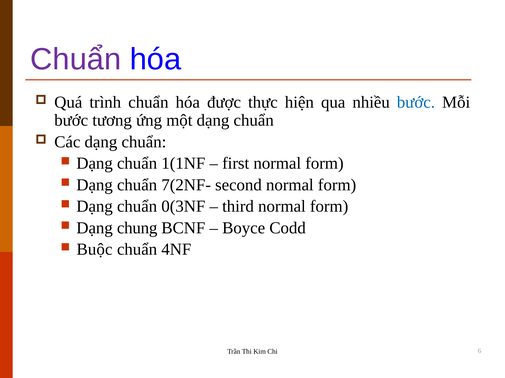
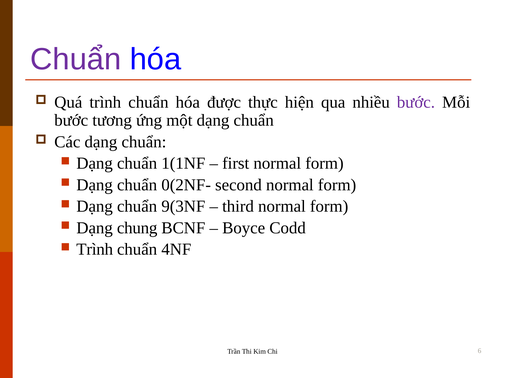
bước colour: blue -> purple (416, 102)
7(2NF-: 7(2NF- -> 0(2NF- (186, 185)
0(3NF: 0(3NF -> 9(3NF (183, 207)
Buộc: Buộc -> Trình (95, 250)
